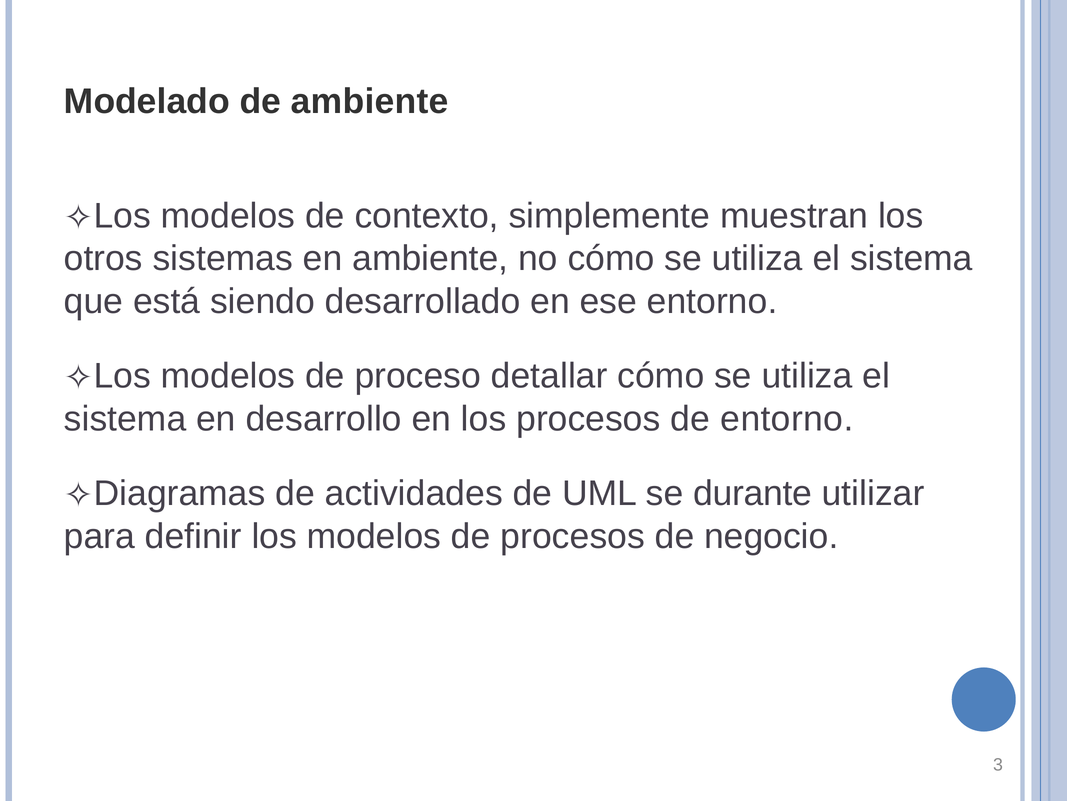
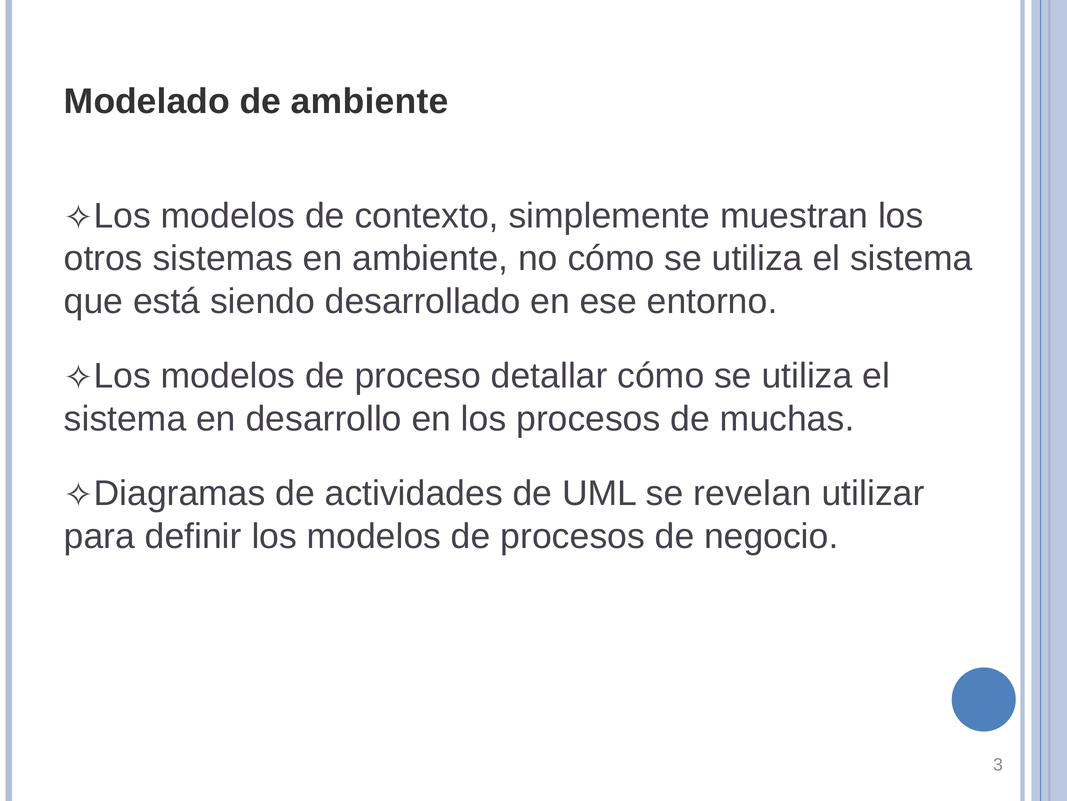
de entorno: entorno -> muchas (787, 419)
durante: durante -> revelan (752, 493)
